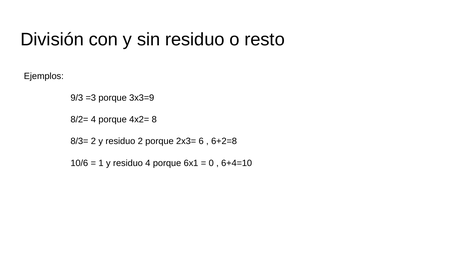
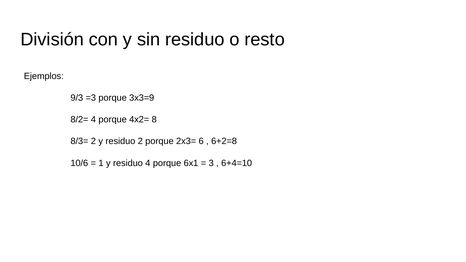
0: 0 -> 3 (211, 163)
